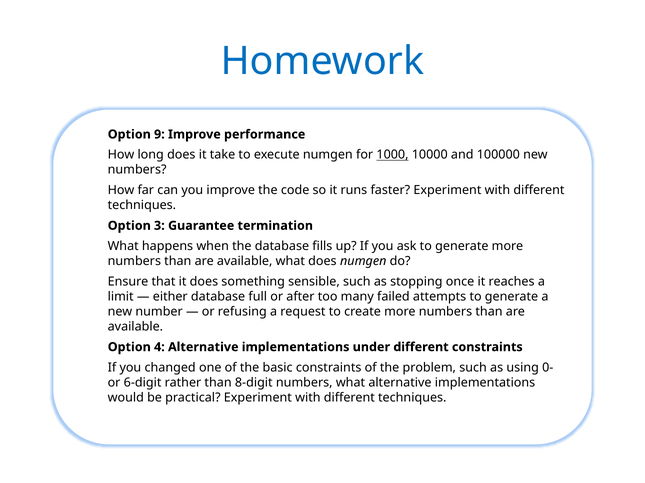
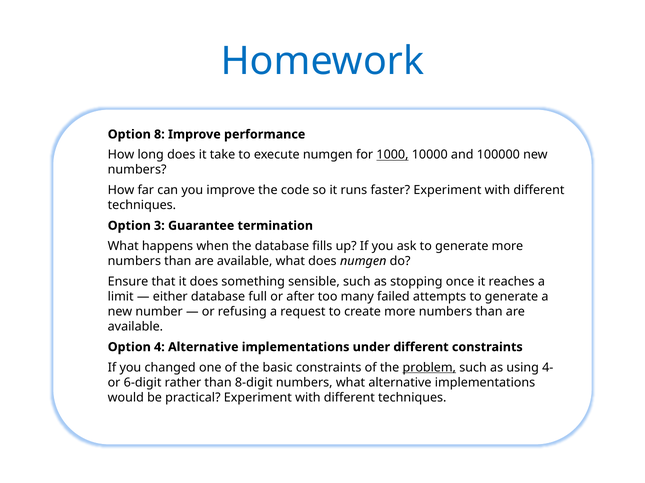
9: 9 -> 8 (159, 135)
problem underline: none -> present (429, 368)
0-: 0- -> 4- (548, 368)
